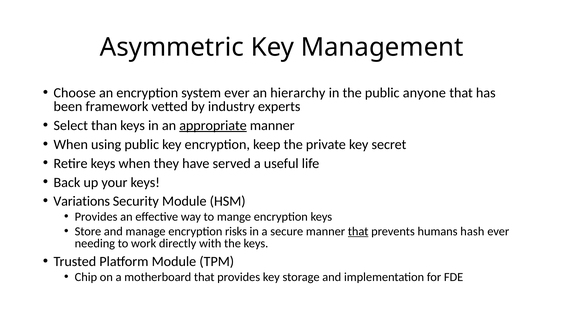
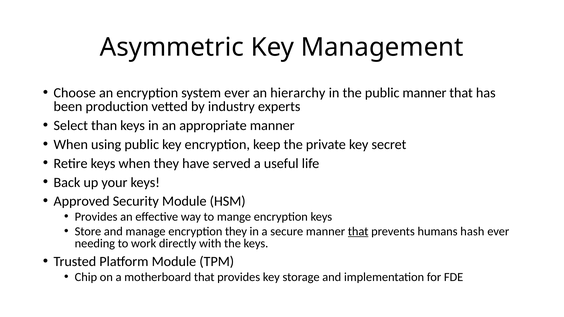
public anyone: anyone -> manner (424, 93)
framework: framework -> production (117, 107)
appropriate underline: present -> none (213, 126)
Variations: Variations -> Approved (82, 201)
encryption risks: risks -> they (236, 232)
